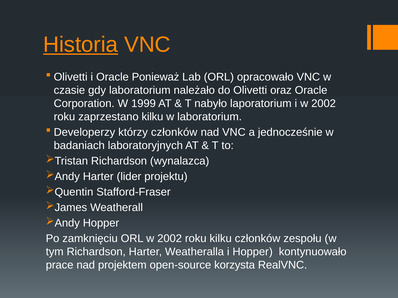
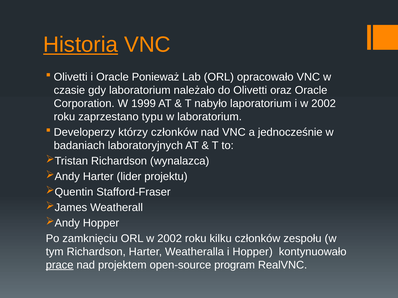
zaprzestano kilku: kilku -> typu (152, 117)
prace underline: none -> present (60, 265)
korzysta: korzysta -> program (235, 265)
